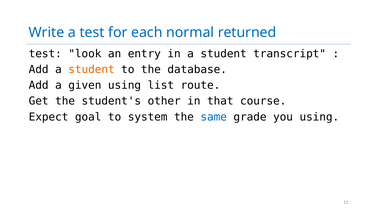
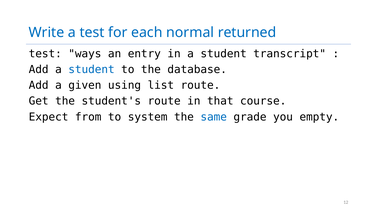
look: look -> ways (85, 54)
student colour: orange -> blue (91, 69)
student's other: other -> route (164, 101)
goal: goal -> from (88, 117)
you using: using -> empty (319, 117)
